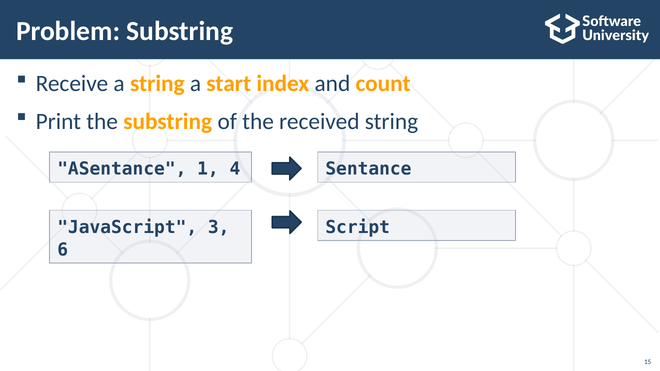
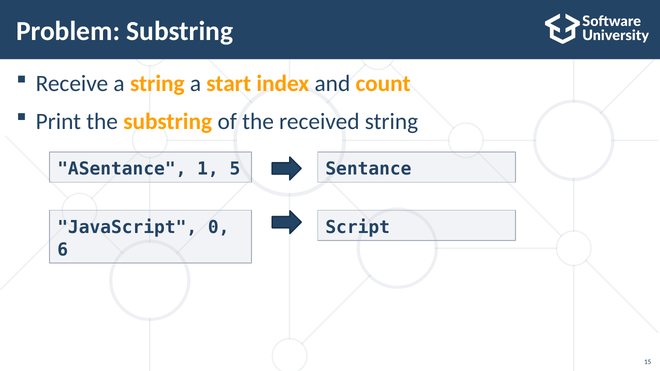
4: 4 -> 5 (235, 169)
3: 3 -> 0 (219, 227)
